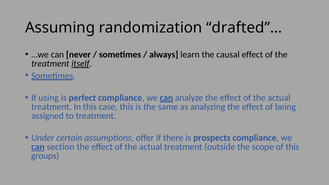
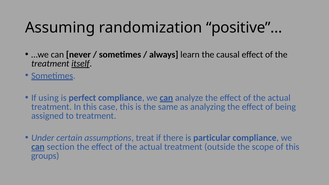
drafted”…: drafted”… -> positive”… (244, 28)
offer: offer -> treat (145, 138)
prospects: prospects -> particular (212, 138)
